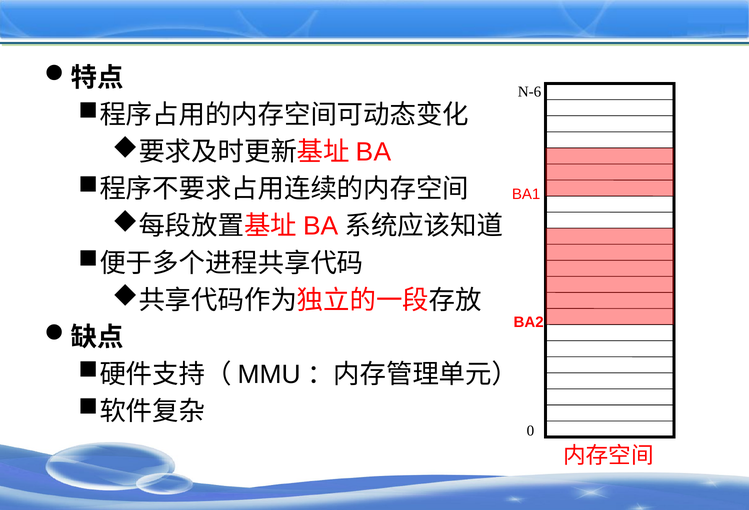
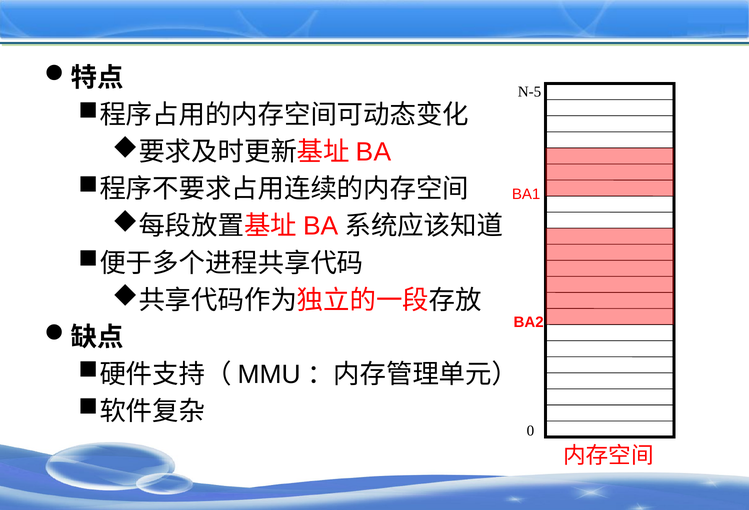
N-6: N-6 -> N-5 (529, 92)
